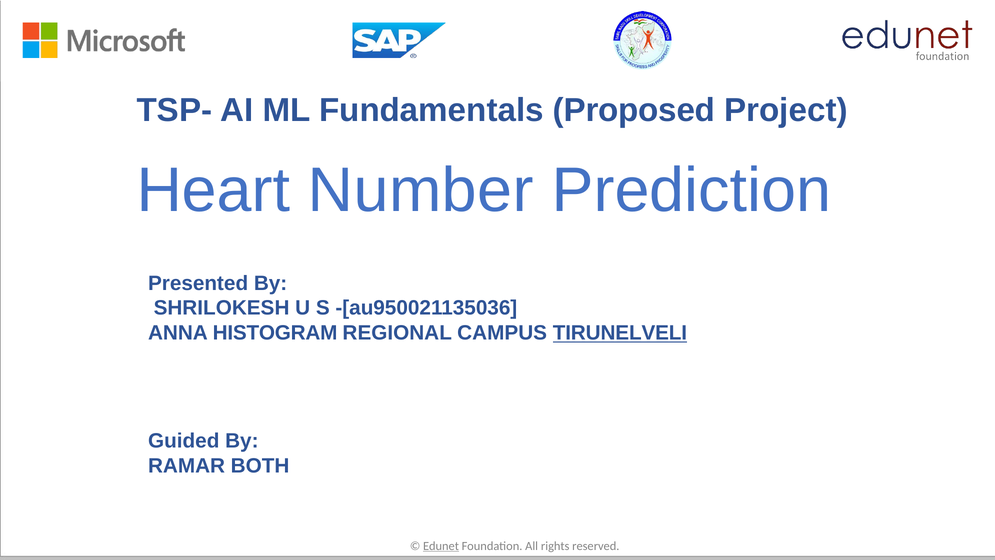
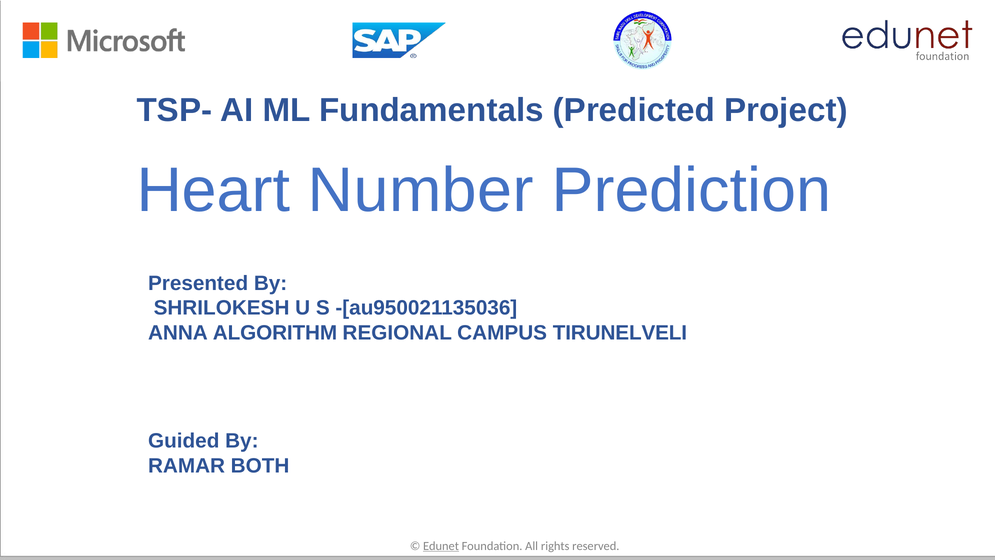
Proposed: Proposed -> Predicted (634, 110)
HISTOGRAM: HISTOGRAM -> ALGORITHM (275, 333)
TIRUNELVELI underline: present -> none (620, 333)
